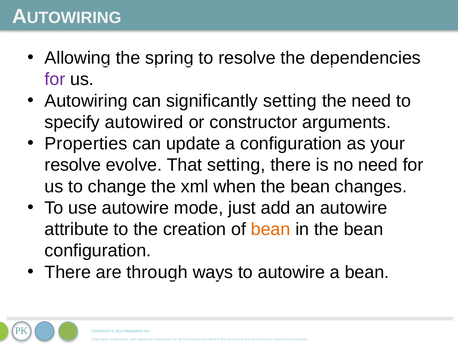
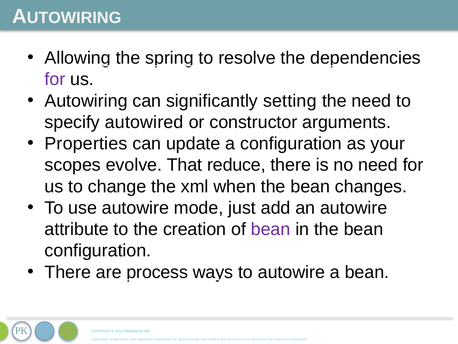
resolve: resolve -> scopes (73, 165)
That setting: setting -> reduce (236, 165)
bean colour: orange -> purple (271, 229)
through: through -> process (157, 272)
